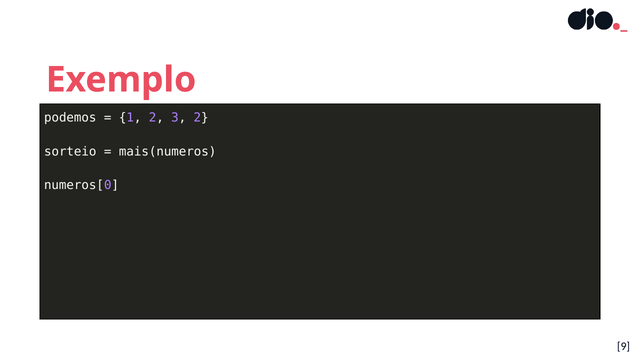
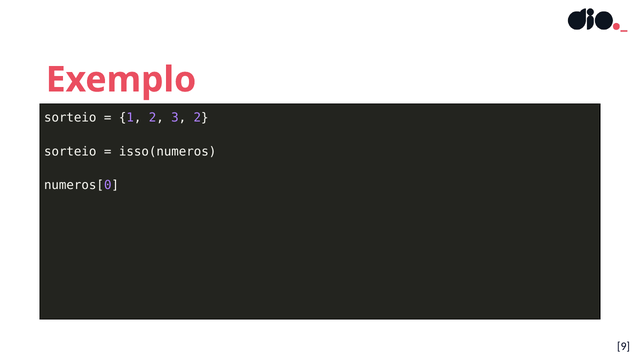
podemos: podemos -> sorteio (70, 118)
mais(numeros: mais(numeros -> isso(numeros (168, 151)
